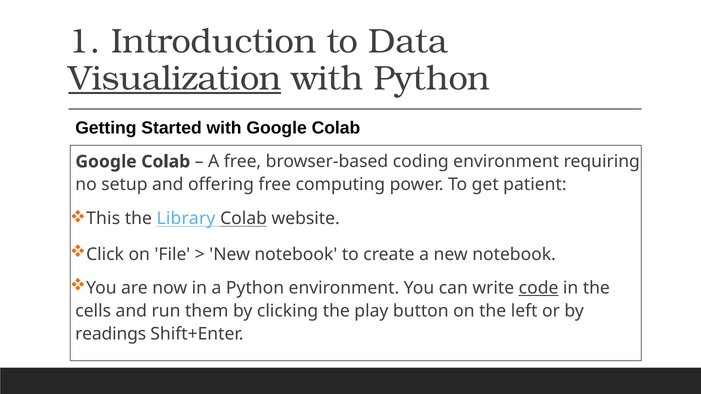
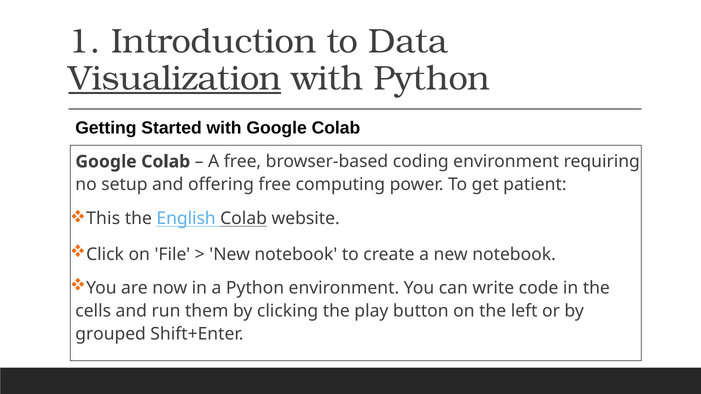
Library: Library -> English (186, 218)
code underline: present -> none (539, 288)
readings: readings -> grouped (111, 334)
